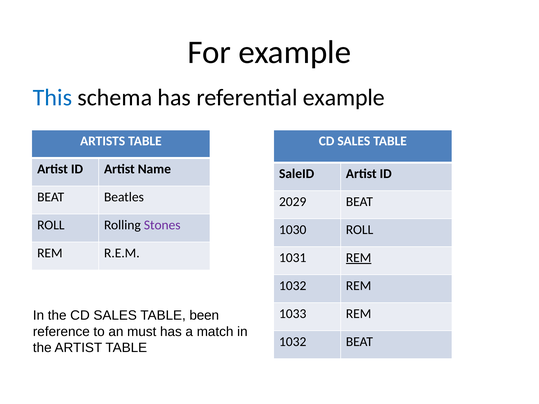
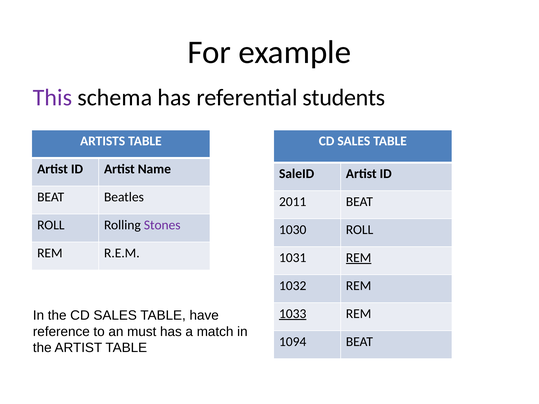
This colour: blue -> purple (53, 98)
referential example: example -> students (344, 98)
2029: 2029 -> 2011 (293, 202)
1033 underline: none -> present (293, 314)
been: been -> have (204, 316)
1032: 1032 -> 1094 (293, 342)
